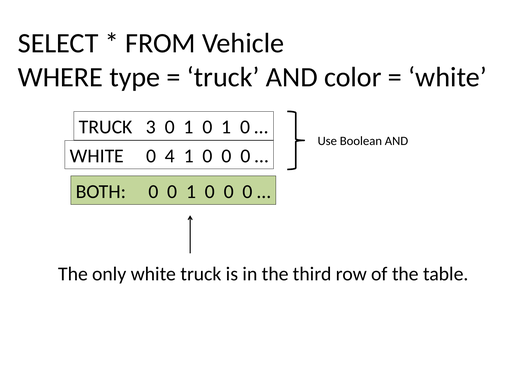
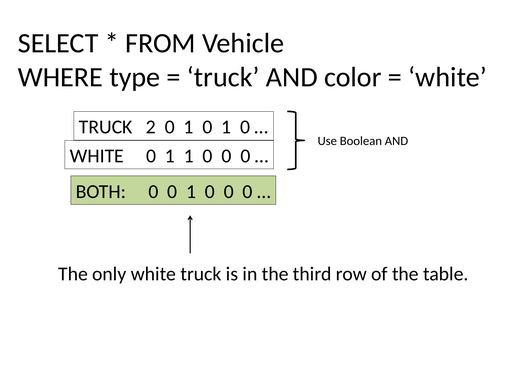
3: 3 -> 2 (151, 127)
WHITE 0 4: 4 -> 1 (170, 156)
